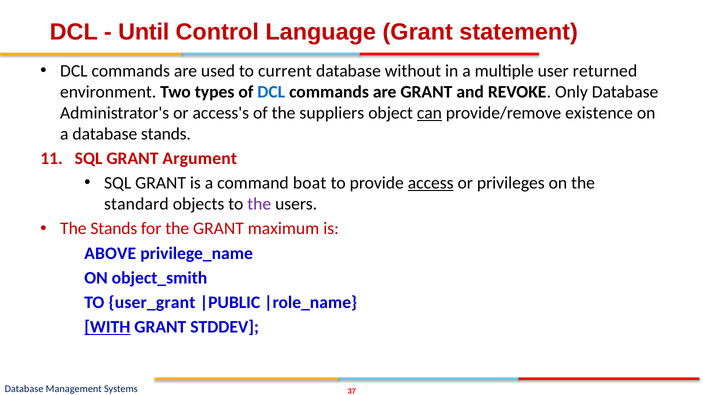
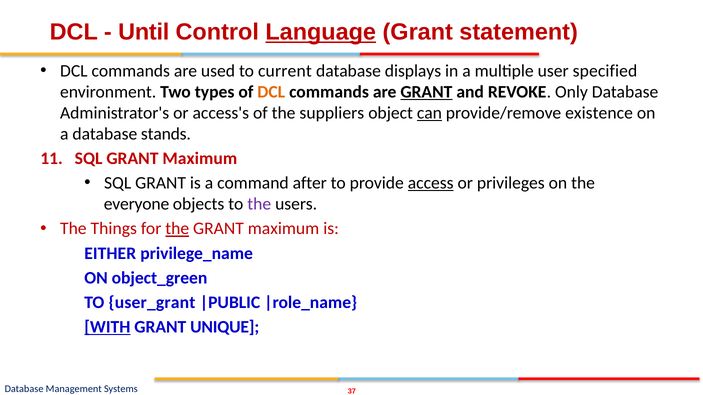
Language underline: none -> present (321, 32)
without: without -> displays (413, 71)
returned: returned -> specified (605, 71)
DCL colour: blue -> orange (271, 92)
GRANT underline: none -> present (426, 92)
SQL GRANT Argument: Argument -> Maximum (200, 159)
boat: boat -> after (310, 183)
standard: standard -> everyone (137, 204)
The Stands: Stands -> Things (114, 229)
the underline: none -> present (177, 229)
ABOVE: ABOVE -> EITHER (110, 254)
object_smith: object_smith -> object_green (160, 278)
STDDEV: STDDEV -> UNIQUE (225, 327)
